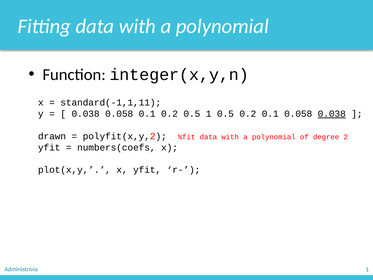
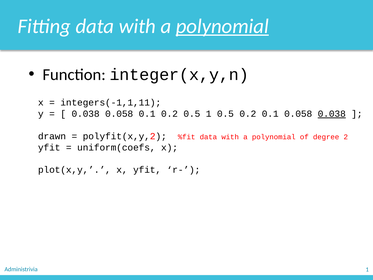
polynomial underline: none -> present (222, 26)
standard(-1,1,11: standard(-1,1,11 -> integers(-1,1,11 (111, 103)
numbers(coefs: numbers(coefs -> uniform(coefs (116, 147)
